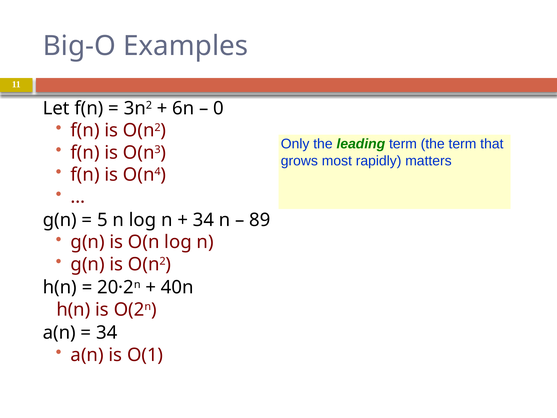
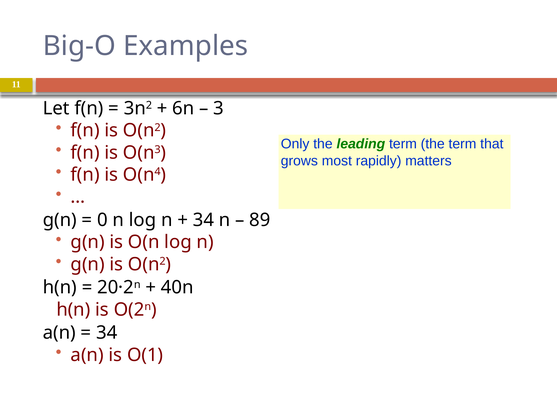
0: 0 -> 3 (219, 108)
5: 5 -> 0 (102, 220)
